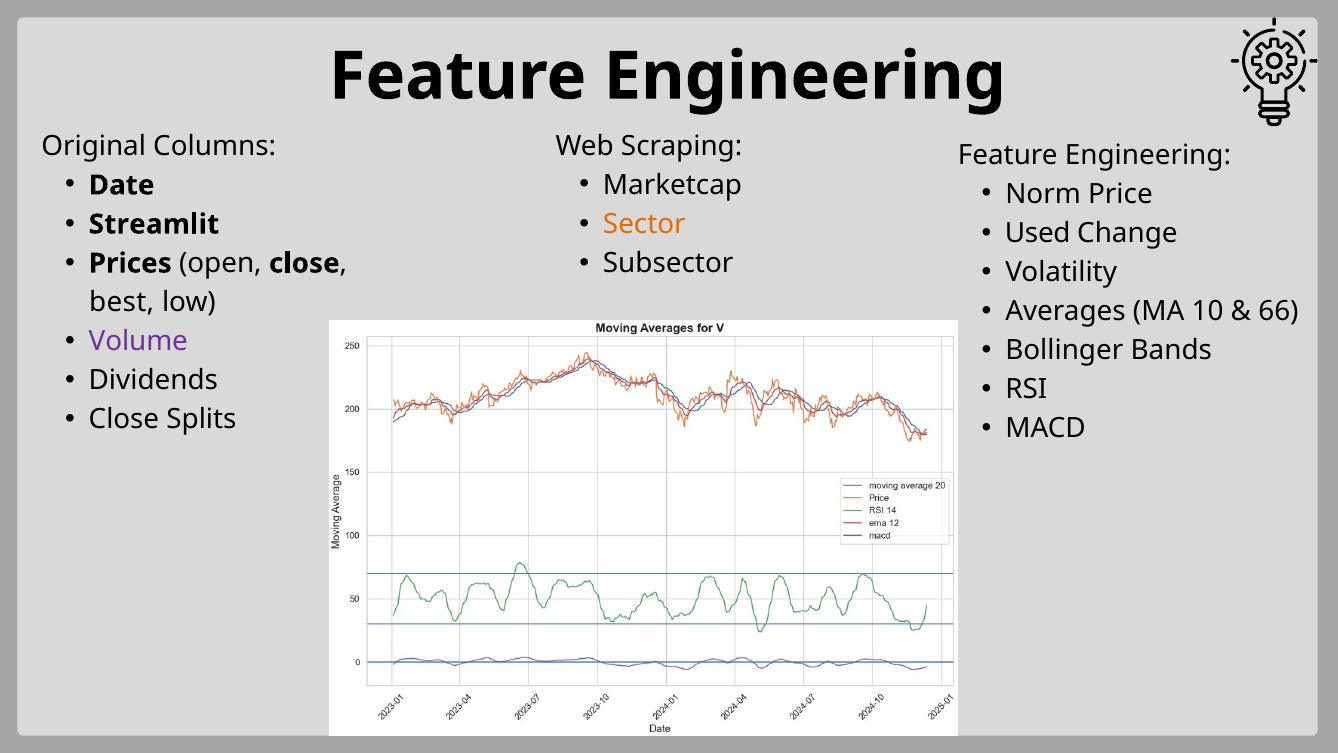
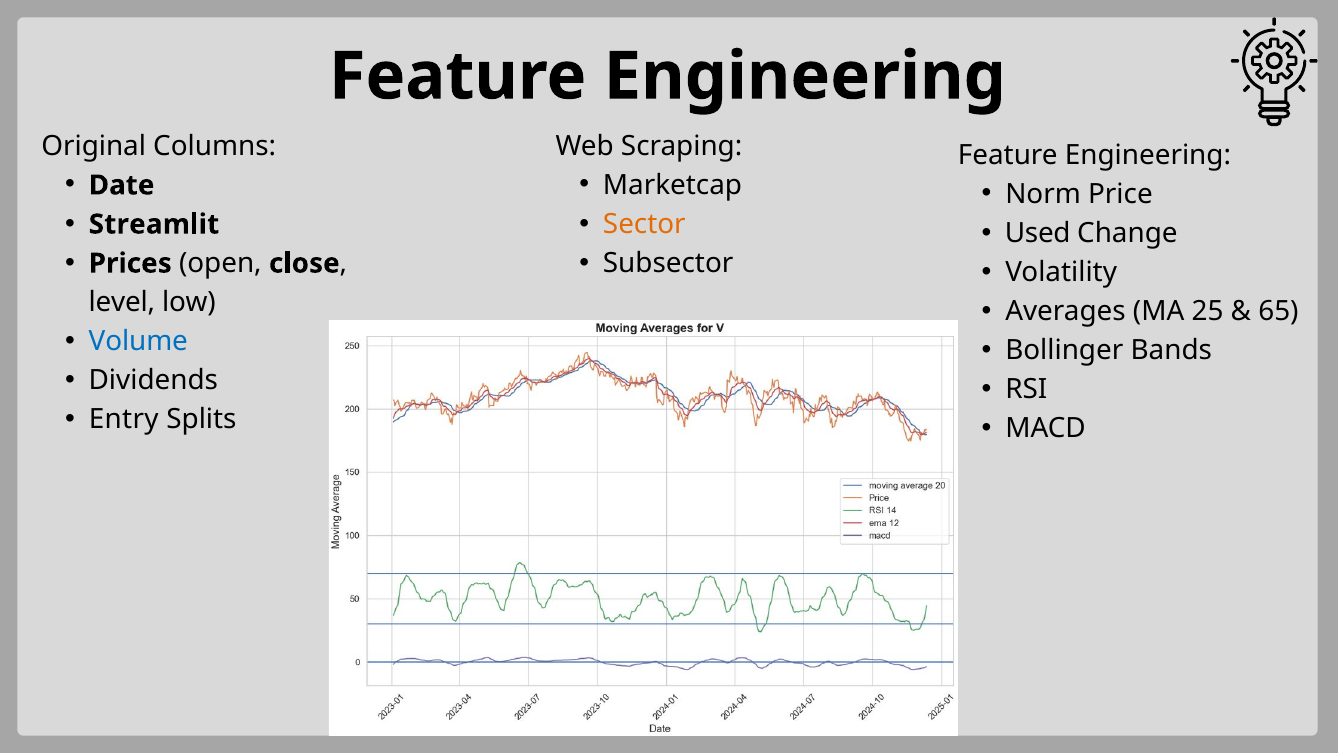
best: best -> level (122, 302)
10: 10 -> 25 (1208, 311)
66: 66 -> 65 (1278, 311)
Volume colour: purple -> blue (138, 341)
Close: Close -> Entry (124, 419)
